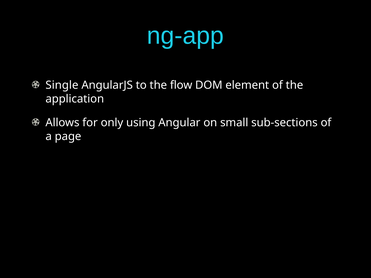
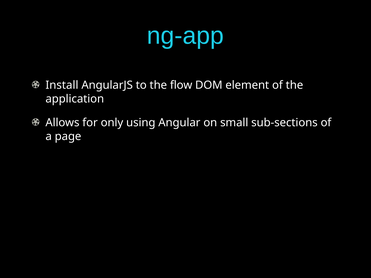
Single: Single -> Install (62, 85)
